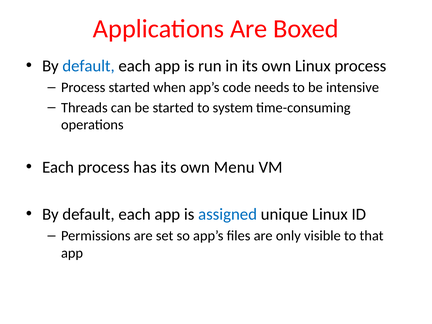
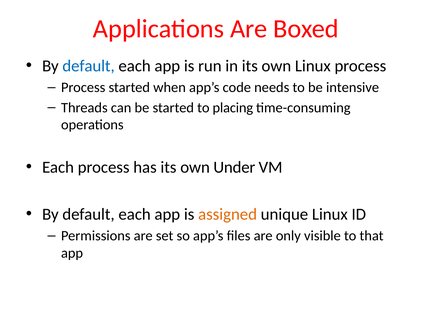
system: system -> placing (233, 108)
Menu: Menu -> Under (234, 167)
assigned colour: blue -> orange (228, 214)
